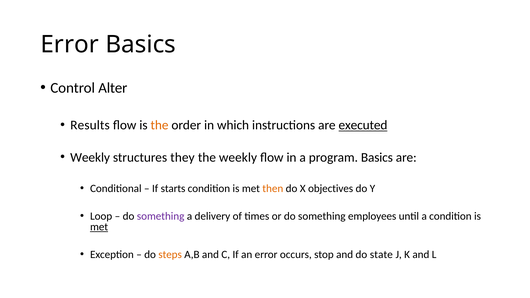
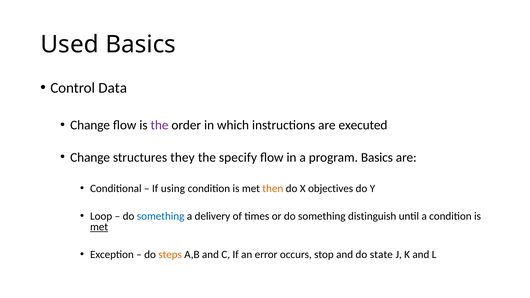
Error: Error -> Used (70, 45)
Alter: Alter -> Data (113, 88)
Results: Results -> Change (90, 125)
the colour: orange -> purple (160, 125)
executed underline: present -> none (363, 125)
Weekly: Weekly -> Change (90, 157)
the weekly: weekly -> specify (238, 157)
starts: starts -> using (173, 189)
something colour: purple -> blue (161, 216)
employees: employees -> distinguish (372, 216)
